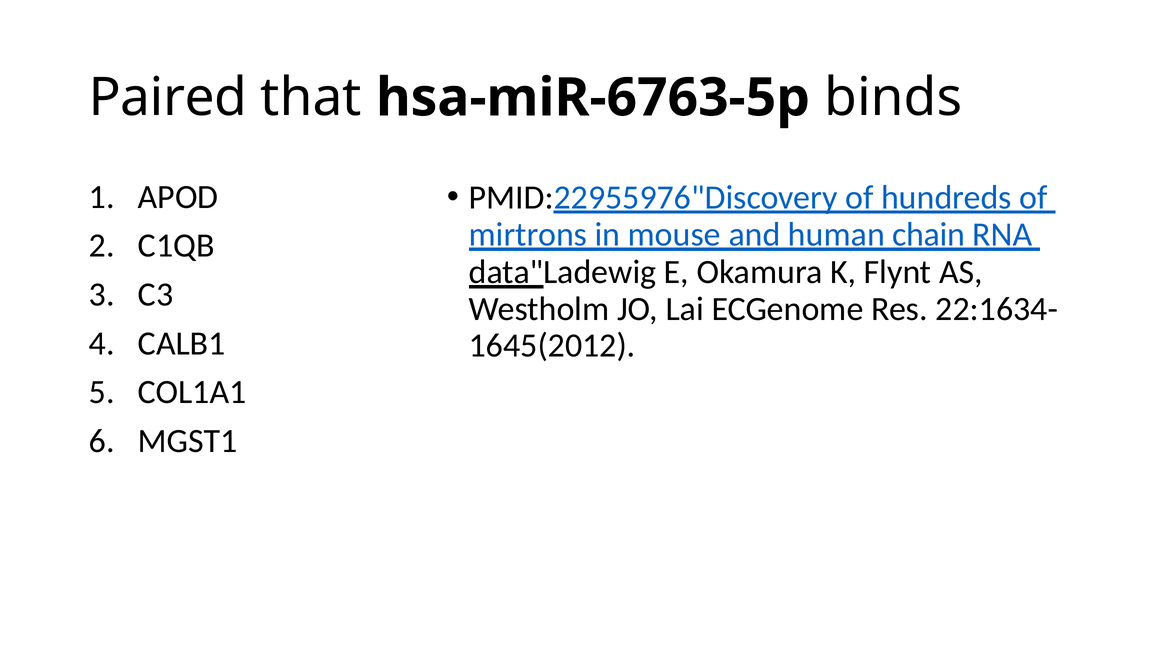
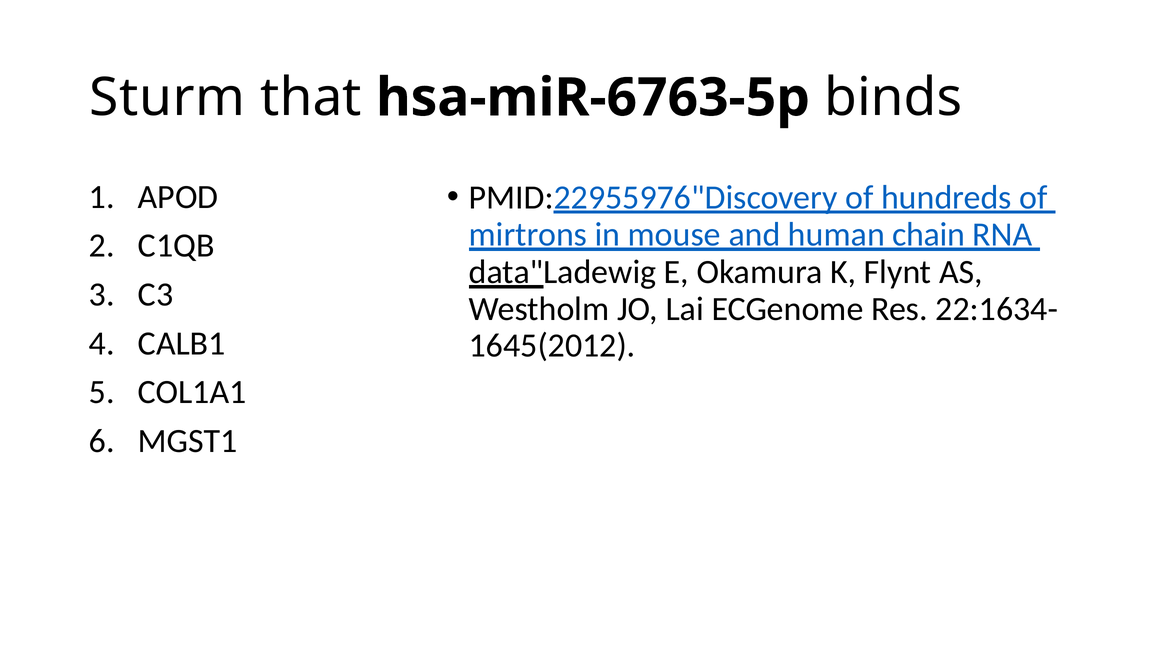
Paired: Paired -> Sturm (167, 98)
